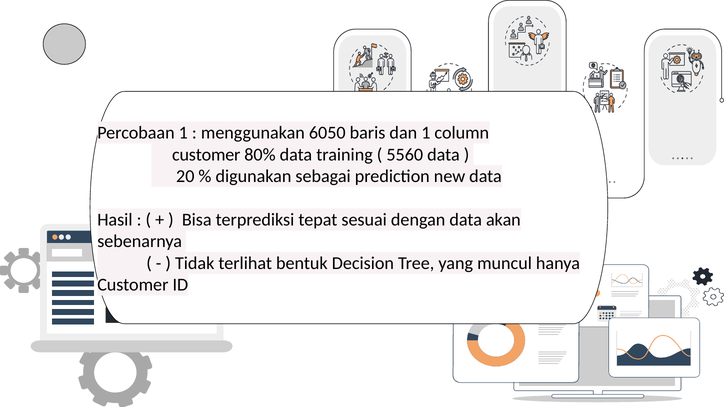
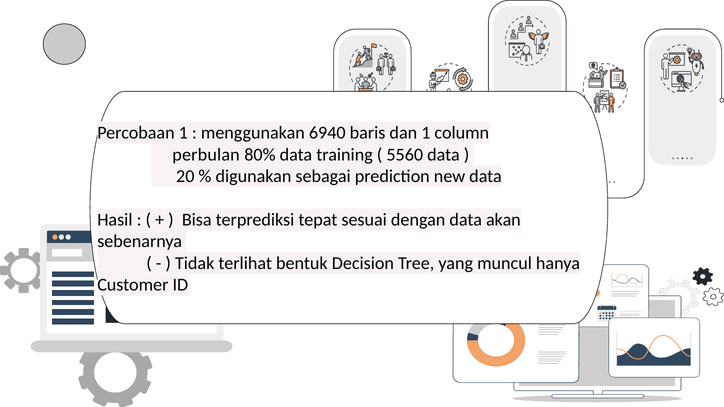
6050: 6050 -> 6940 (327, 133)
customer: customer -> perbulan (206, 155)
